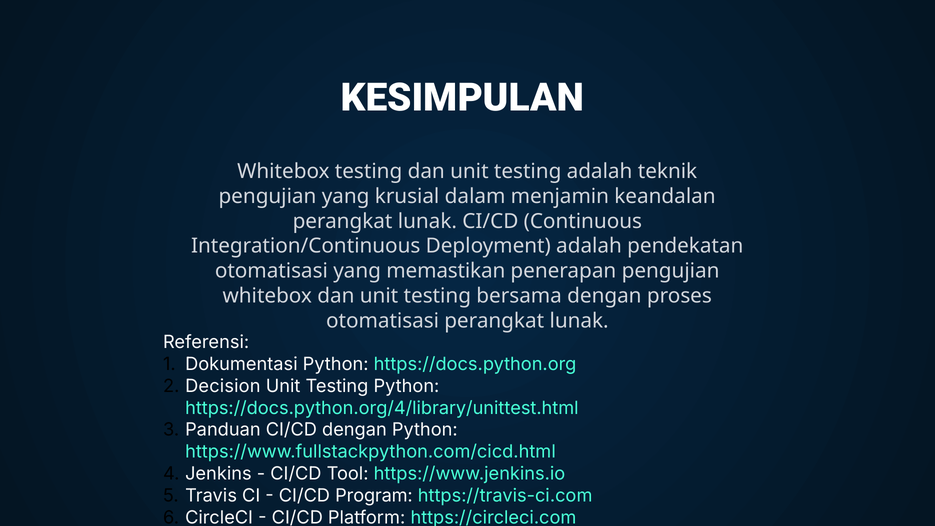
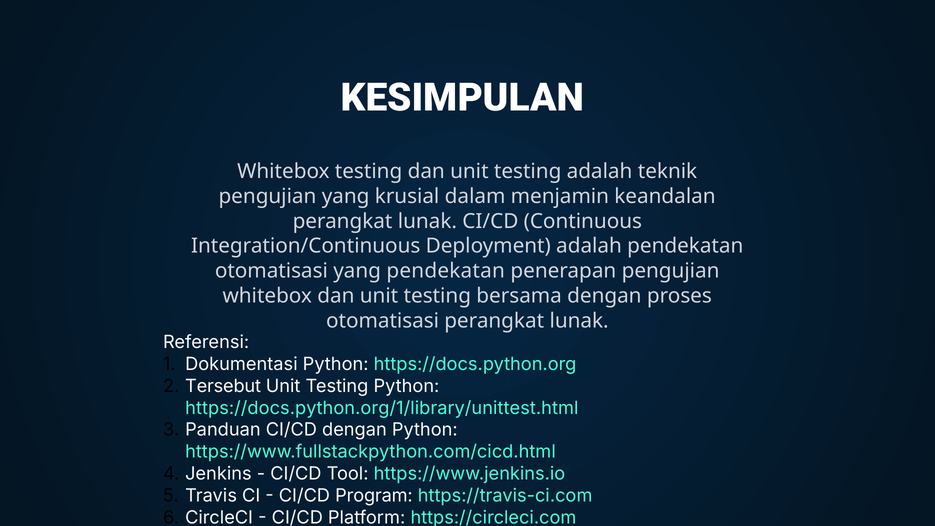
yang memastikan: memastikan -> pendekatan (446, 271)
Decision: Decision -> Tersebut (223, 386)
https://docs.python.org/4/library/unittest.html: https://docs.python.org/4/library/unittest.html -> https://docs.python.org/1/library/unittest.html (382, 408)
